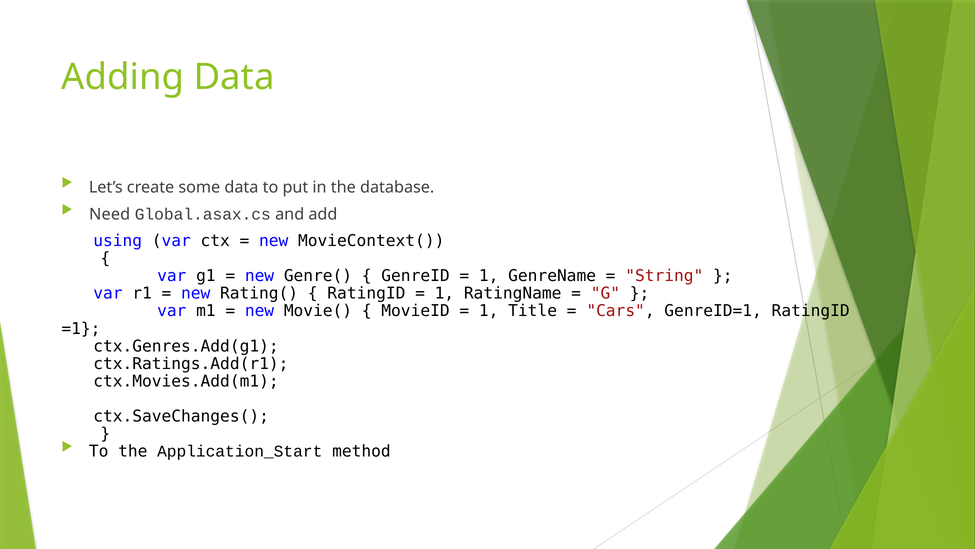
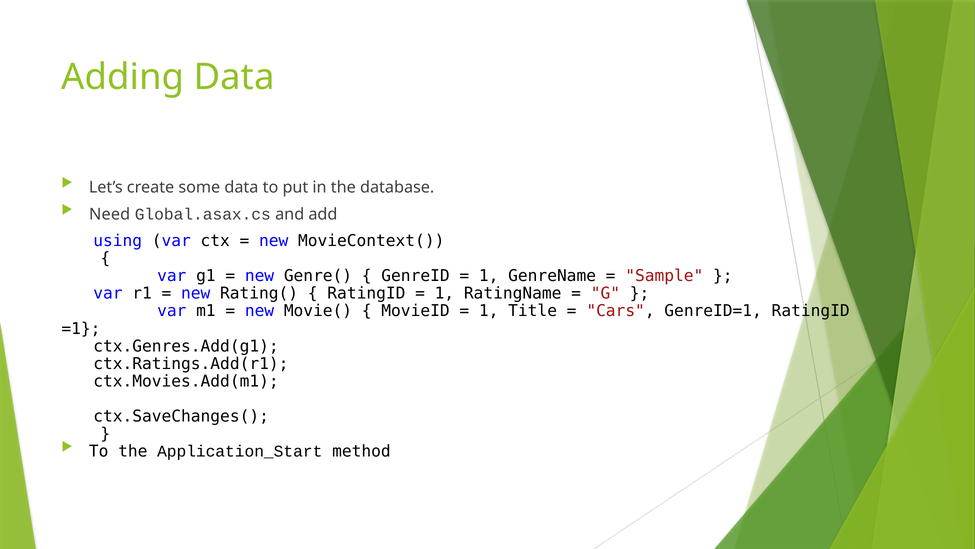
String: String -> Sample (664, 276)
